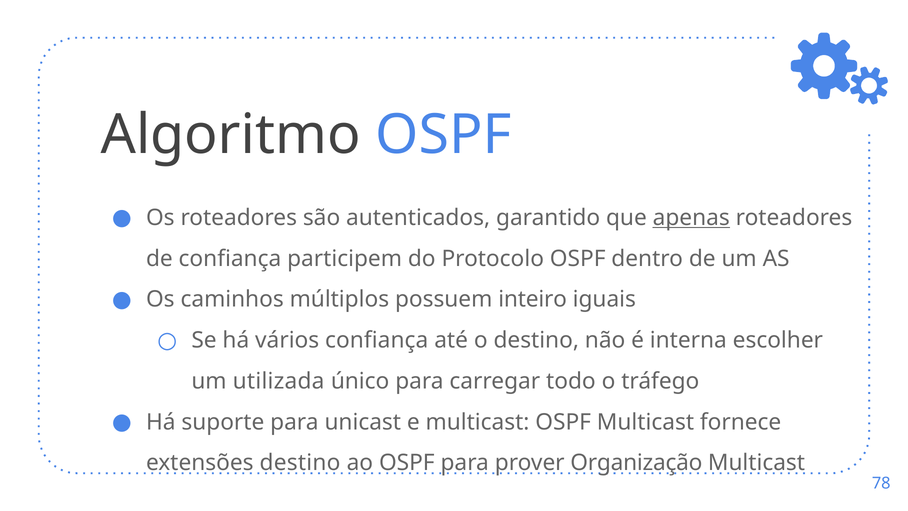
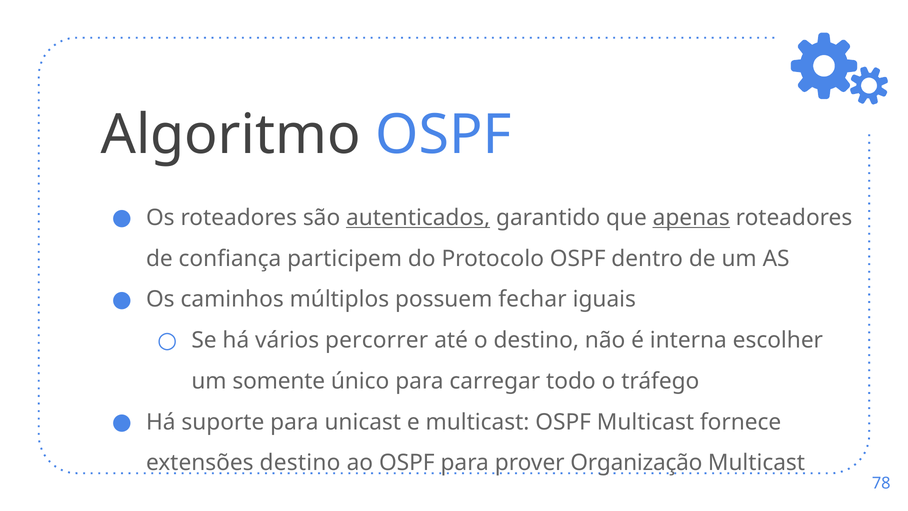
autenticados underline: none -> present (418, 218)
inteiro: inteiro -> fechar (532, 299)
vários confiança: confiança -> percorrer (377, 340)
utilizada: utilizada -> somente (279, 381)
